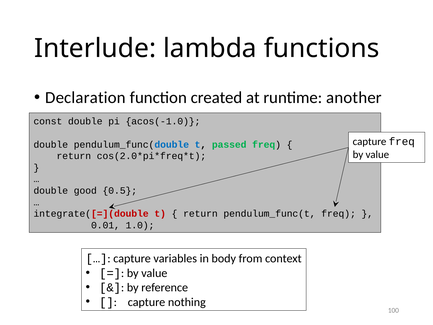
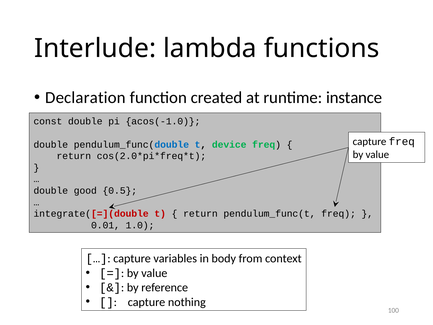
another: another -> instance (354, 98)
passed: passed -> device (229, 144)
